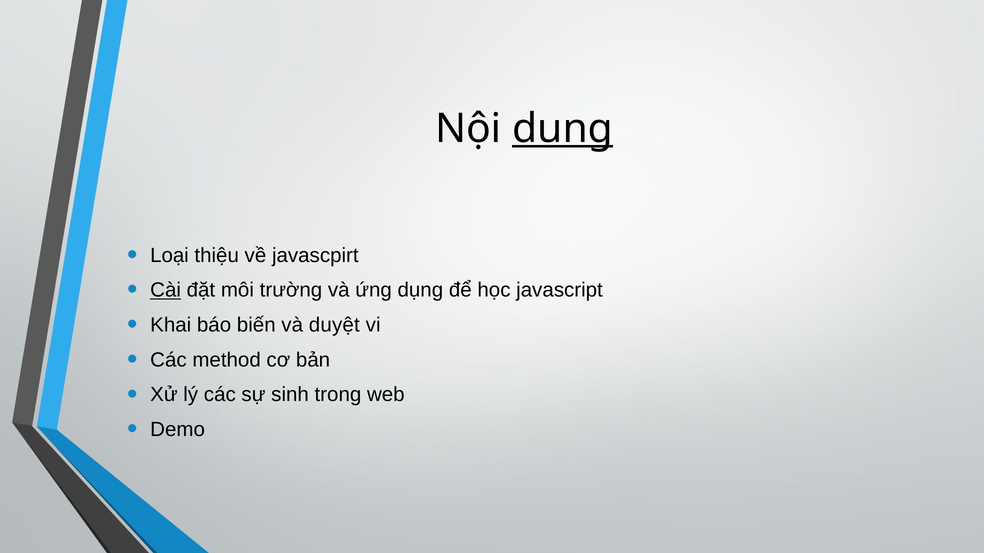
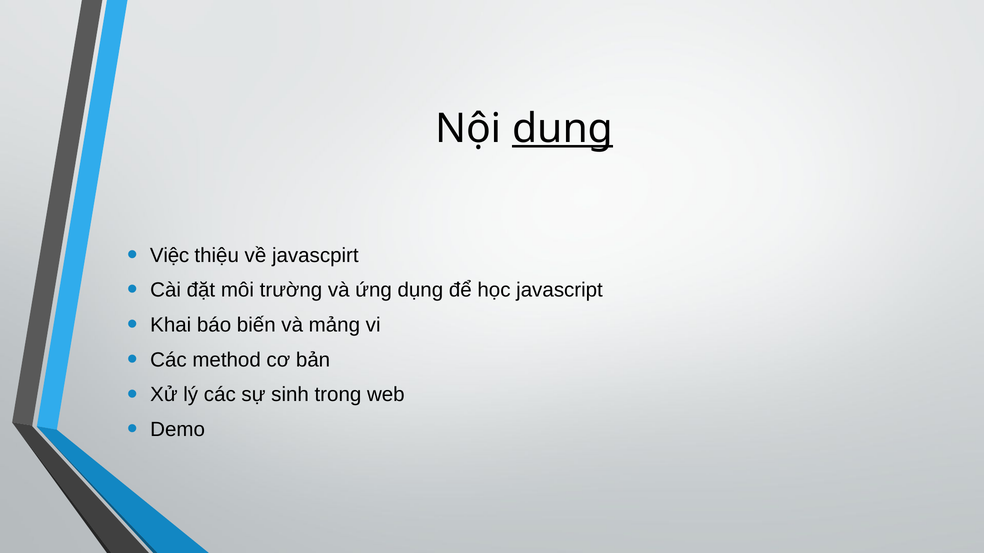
Loại: Loại -> Việc (170, 256)
Cài underline: present -> none (166, 290)
duyệt: duyệt -> mảng (334, 325)
